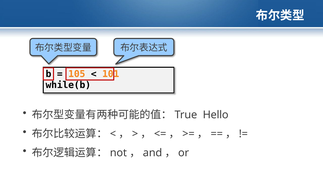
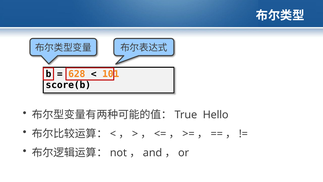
105: 105 -> 628 (77, 74)
while(b: while(b -> score(b (68, 85)
